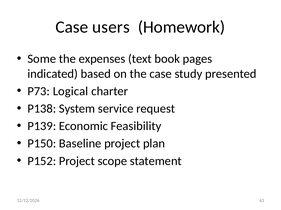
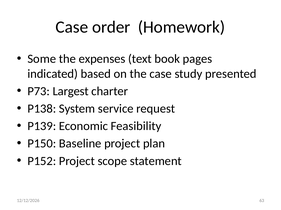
users: users -> order (111, 27)
Logical: Logical -> Largest (71, 91)
